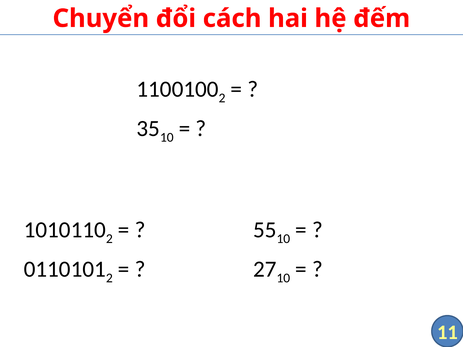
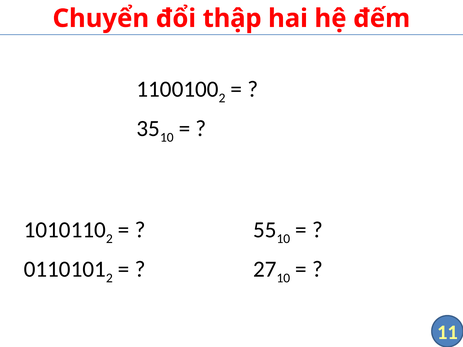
cách: cách -> thập (232, 18)
